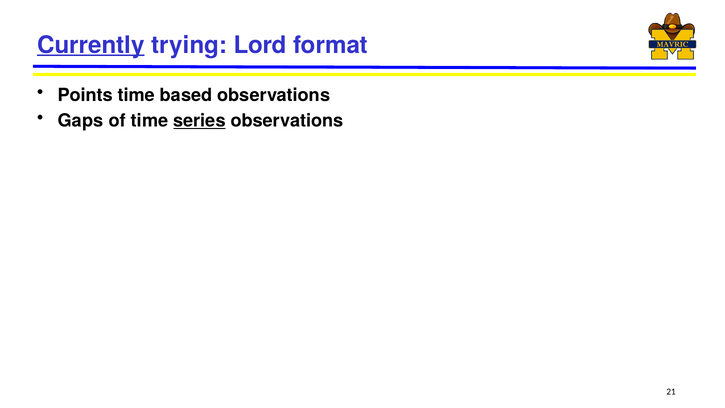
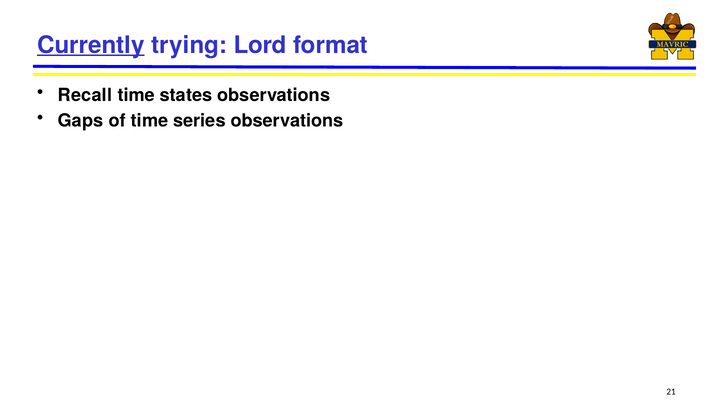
Points: Points -> Recall (85, 95)
based: based -> states (186, 95)
series underline: present -> none (199, 120)
